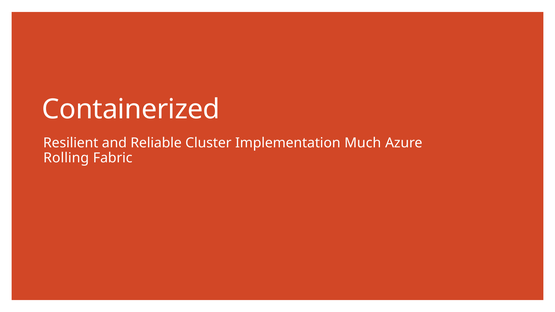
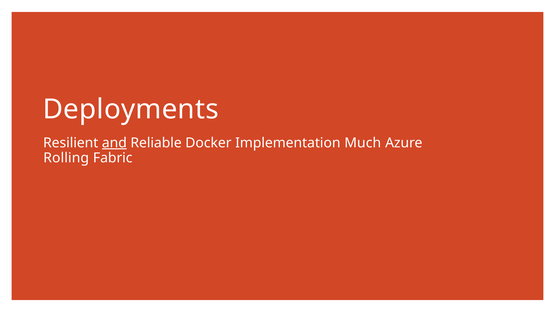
Containerized: Containerized -> Deployments (131, 109)
and underline: none -> present (114, 143)
Cluster: Cluster -> Docker (208, 143)
